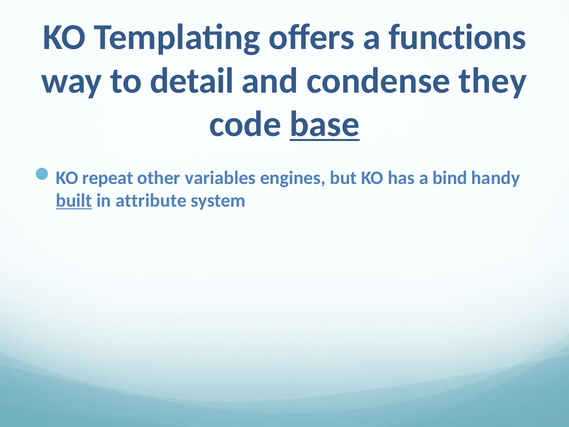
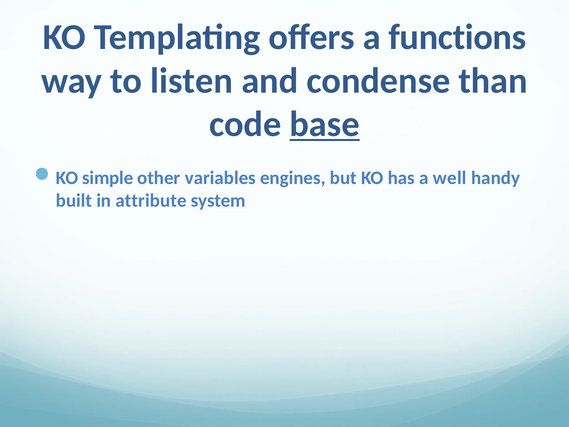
detail: detail -> listen (192, 81)
they: they -> than (493, 81)
repeat: repeat -> simple (108, 178)
bind: bind -> well (450, 178)
built underline: present -> none (74, 201)
